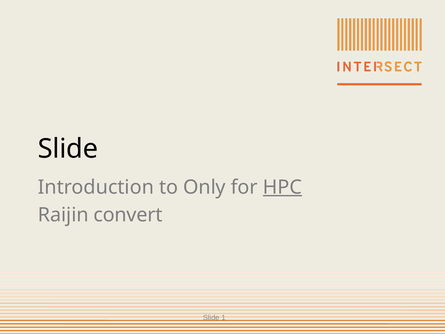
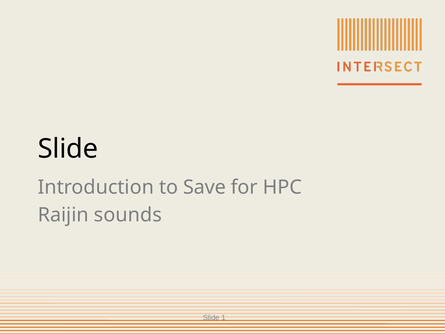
Only: Only -> Save (205, 187)
HPC underline: present -> none (282, 187)
convert: convert -> sounds (128, 215)
